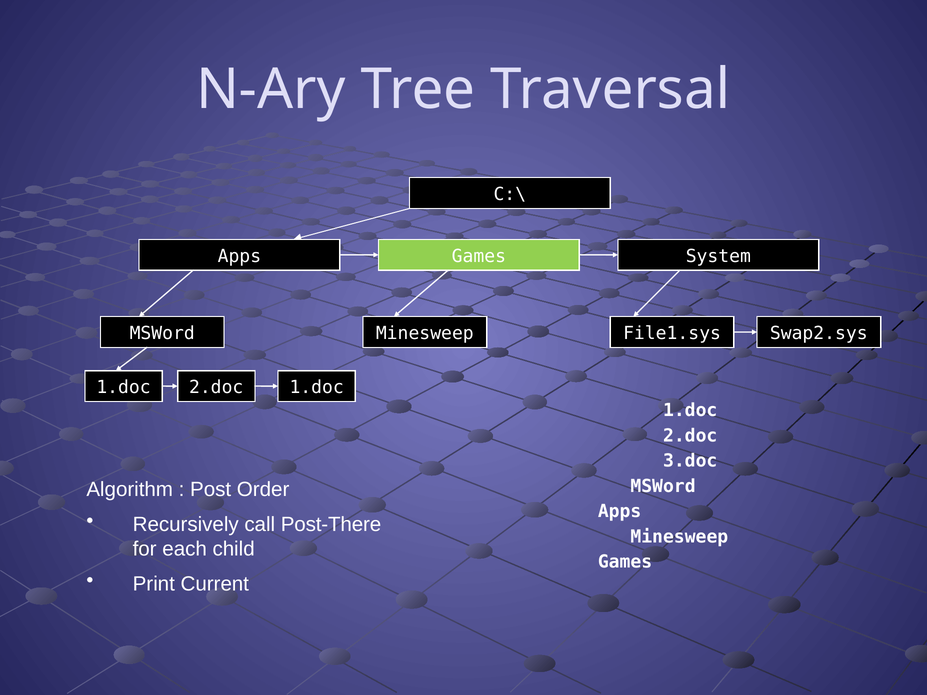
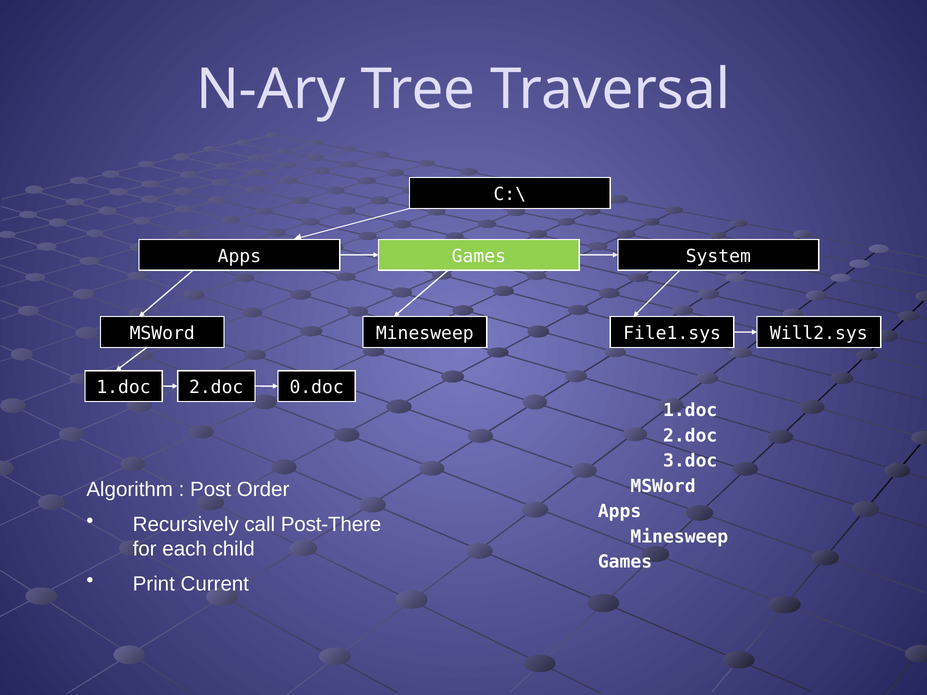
Swap2.sys: Swap2.sys -> Will2.sys (819, 333)
2.doc 1.doc: 1.doc -> 0.doc (317, 388)
